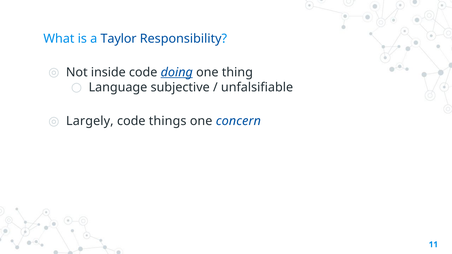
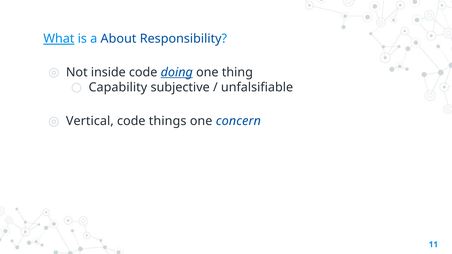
What underline: none -> present (59, 39)
Taylor: Taylor -> About (119, 39)
Language: Language -> Capability (118, 87)
Largely: Largely -> Vertical (90, 121)
